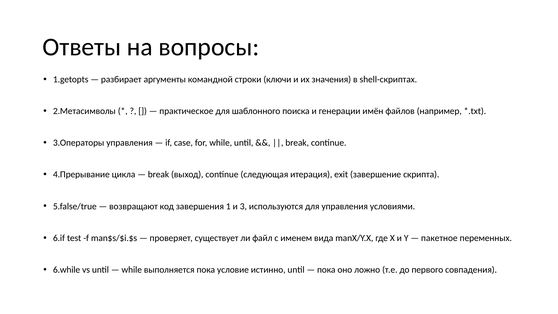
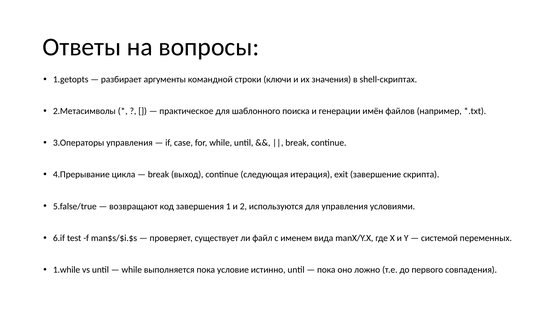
3: 3 -> 2 (243, 206)
пакетное: пакетное -> системой (439, 238)
6.while: 6.while -> 1.while (67, 270)
